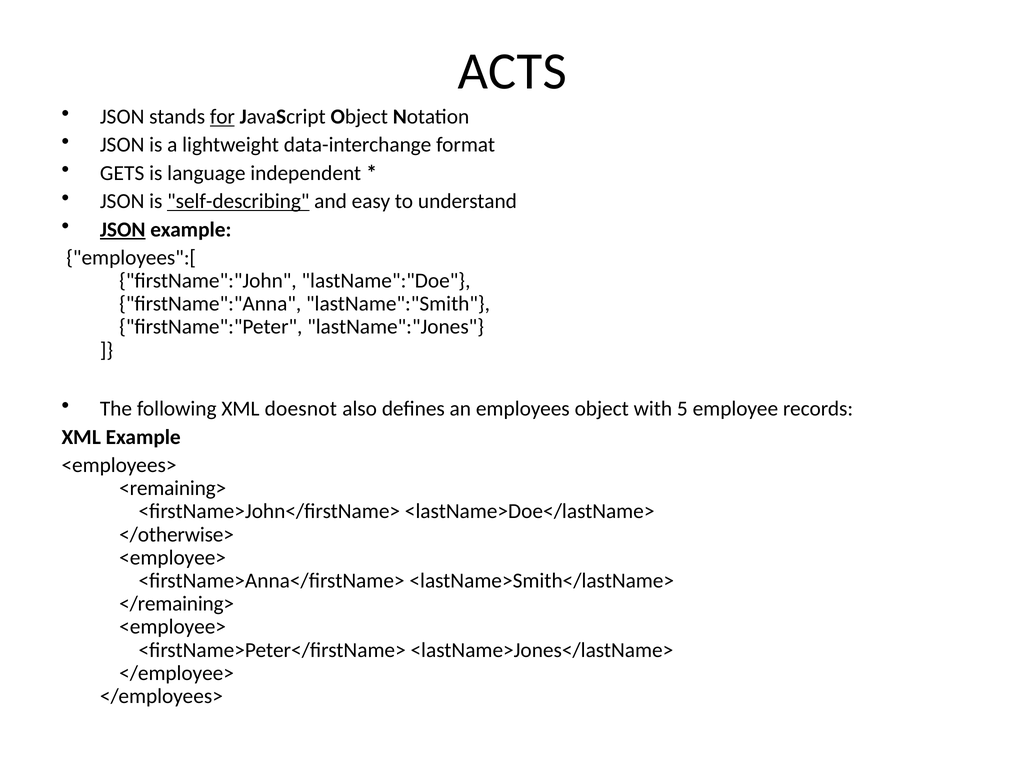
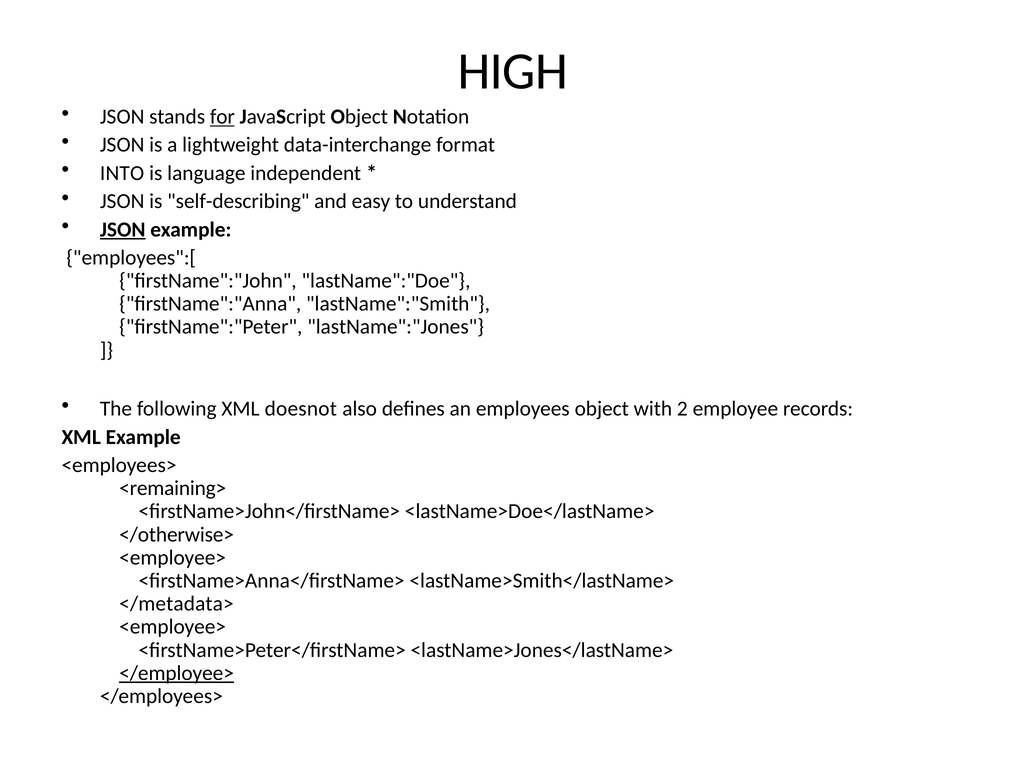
ACTS: ACTS -> HIGH (513, 71)
GETS: GETS -> INTO (122, 173)
self-describing underline: present -> none (238, 201)
5: 5 -> 2 (682, 409)
</remaining>: </remaining> -> </metadata> (176, 604)
</employee> underline: none -> present (177, 673)
